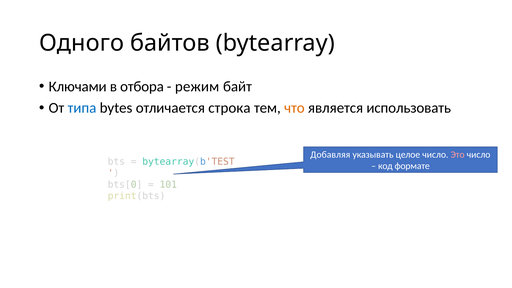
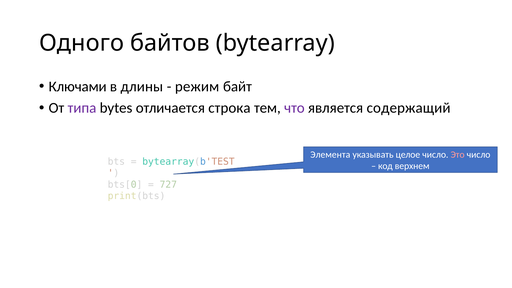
отбора: отбора -> длины (142, 87)
типа colour: blue -> purple (82, 108)
что colour: orange -> purple (294, 108)
использовать: использовать -> содержащий (409, 108)
Добавляя: Добавляя -> Элемента (330, 155)
формате: формате -> верхнем (412, 166)
101: 101 -> 727 (168, 185)
